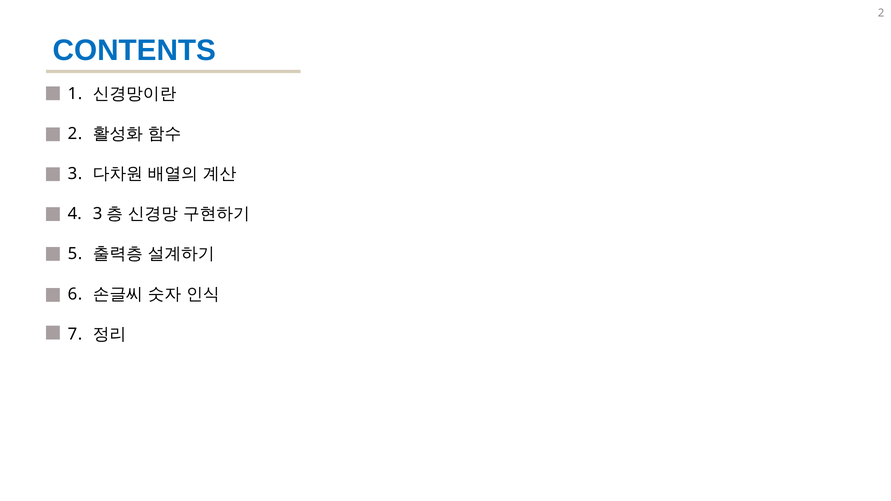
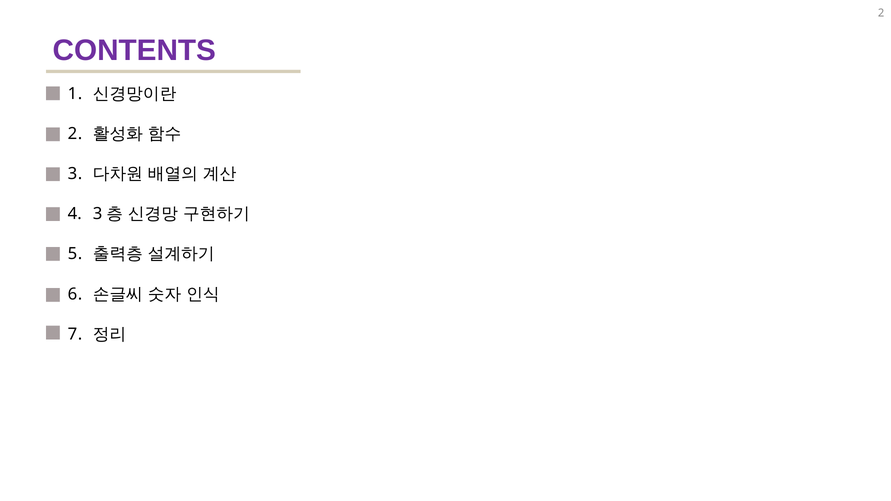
CONTENTS colour: blue -> purple (134, 50)
